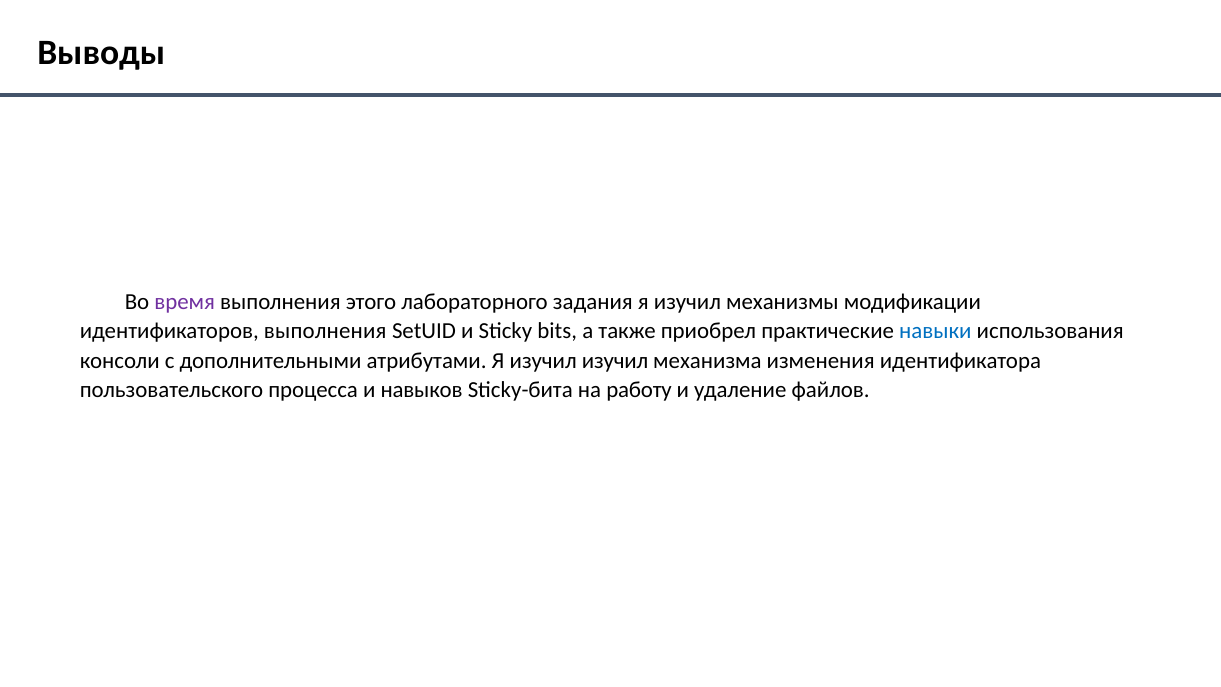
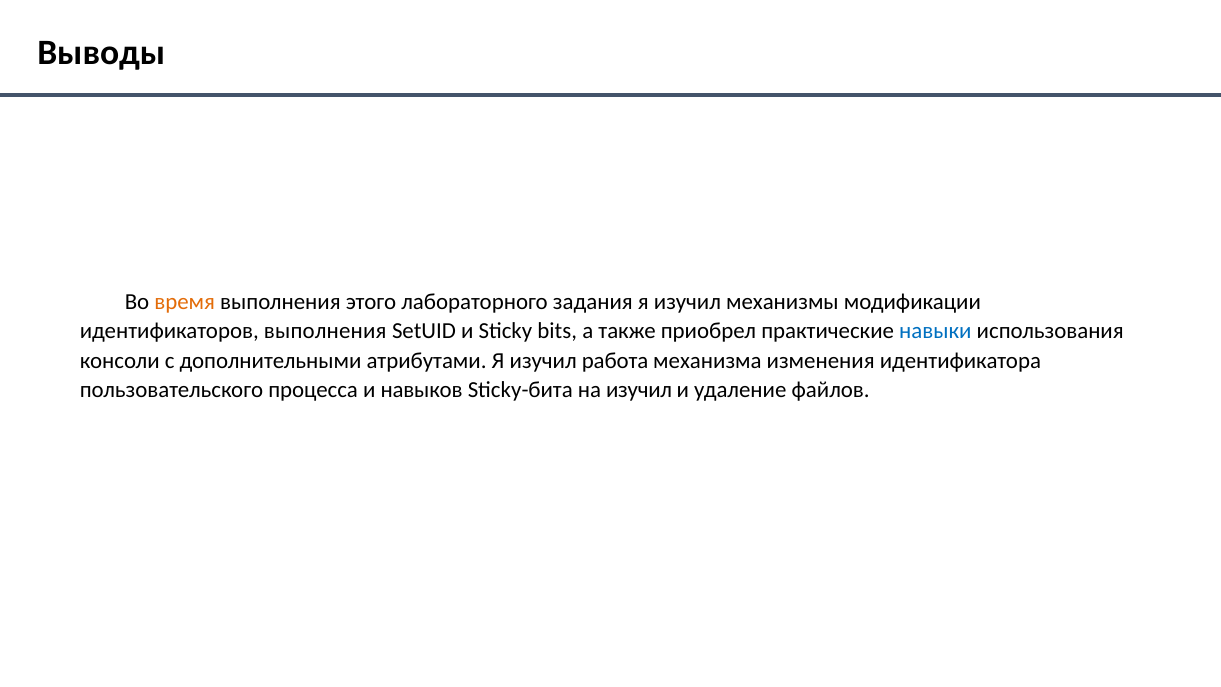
время colour: purple -> orange (185, 302)
изучил изучил: изучил -> работа (615, 361)
на работу: работу -> изучил (639, 390)
